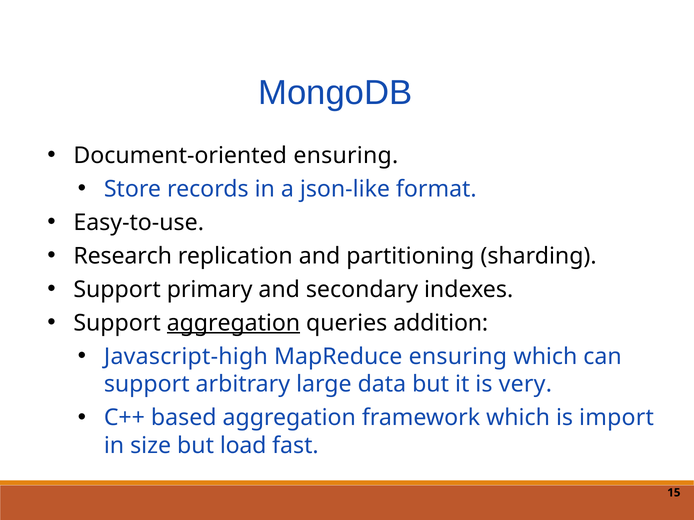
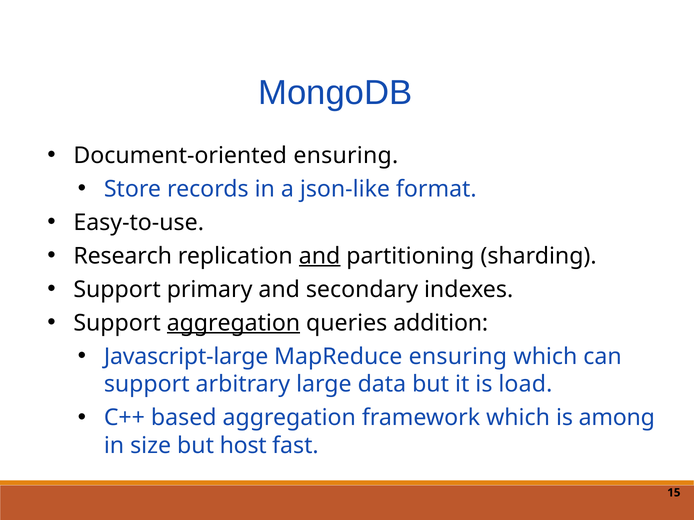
and underline: none -> present (320, 256)
Javascript-high: Javascript-high -> Javascript-large (186, 357)
very: very -> load (525, 385)
import: import -> among (617, 418)
load: load -> host (243, 446)
